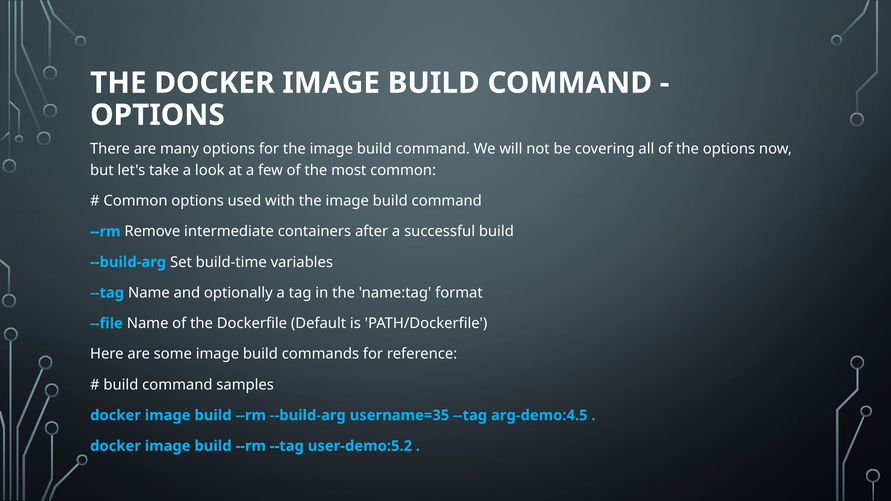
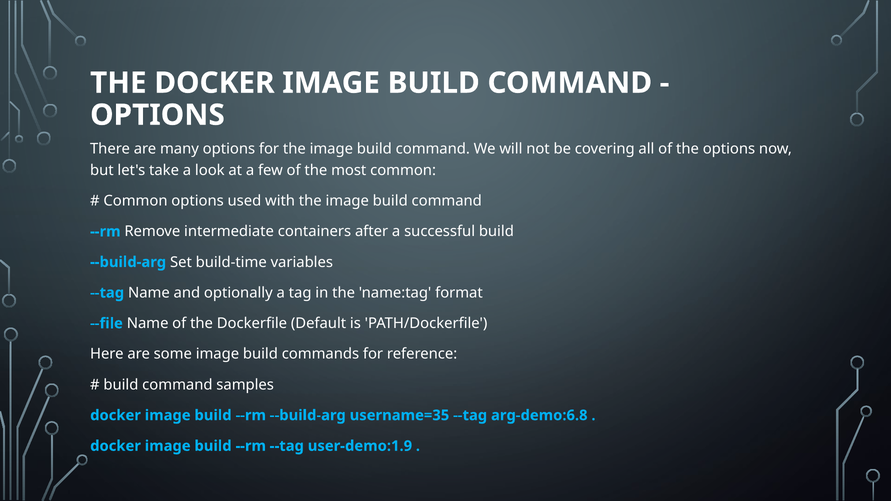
arg-demo:4.5: arg-demo:4.5 -> arg-demo:6.8 (539, 415)
user-demo:5.2: user-demo:5.2 -> user-demo:1.9 (360, 446)
